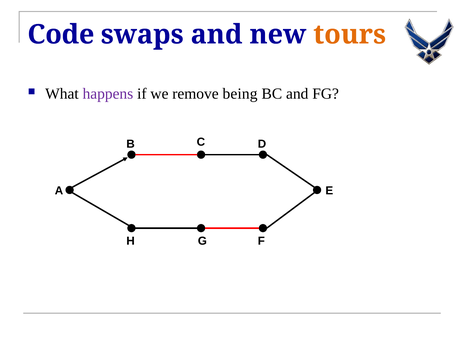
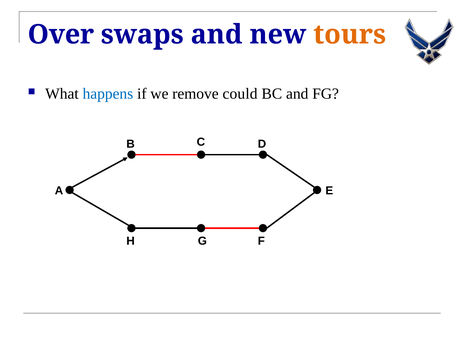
Code: Code -> Over (61, 35)
happens colour: purple -> blue (108, 94)
being: being -> could (240, 94)
